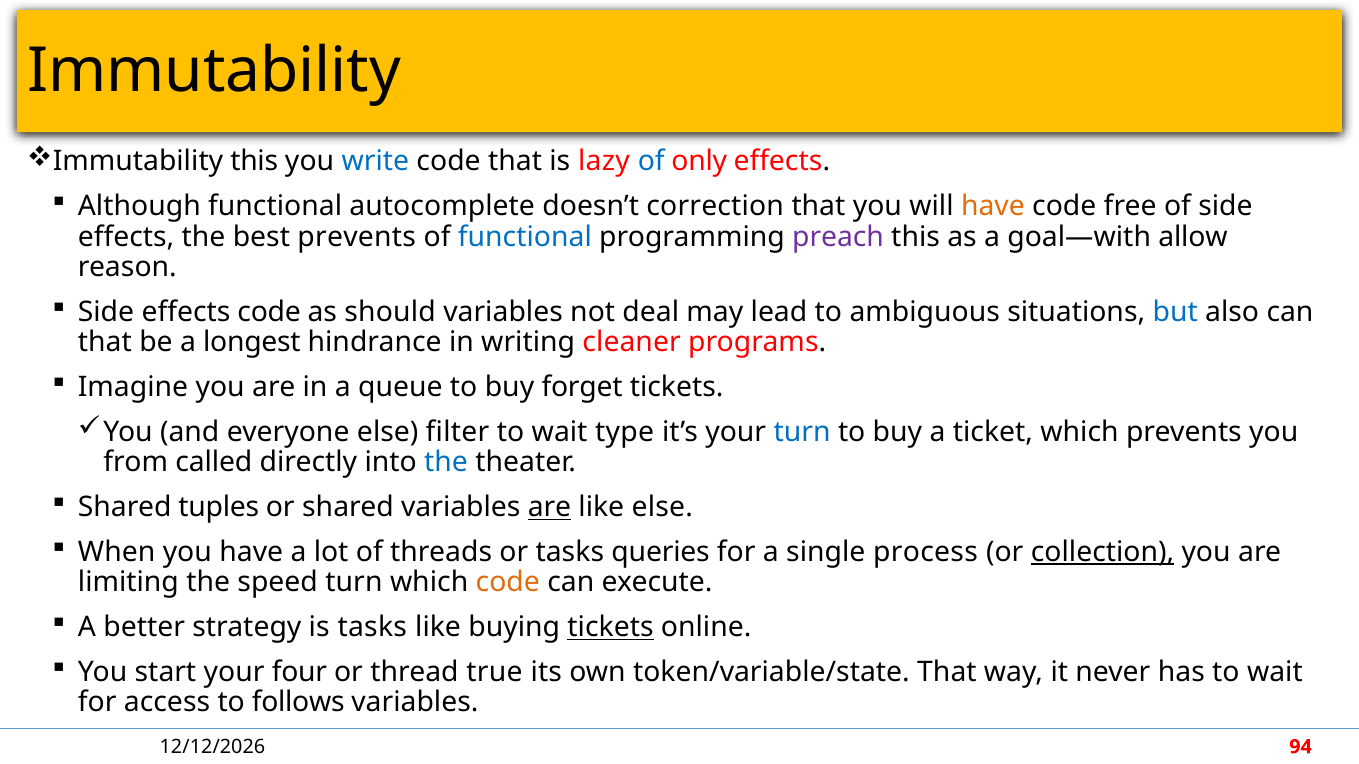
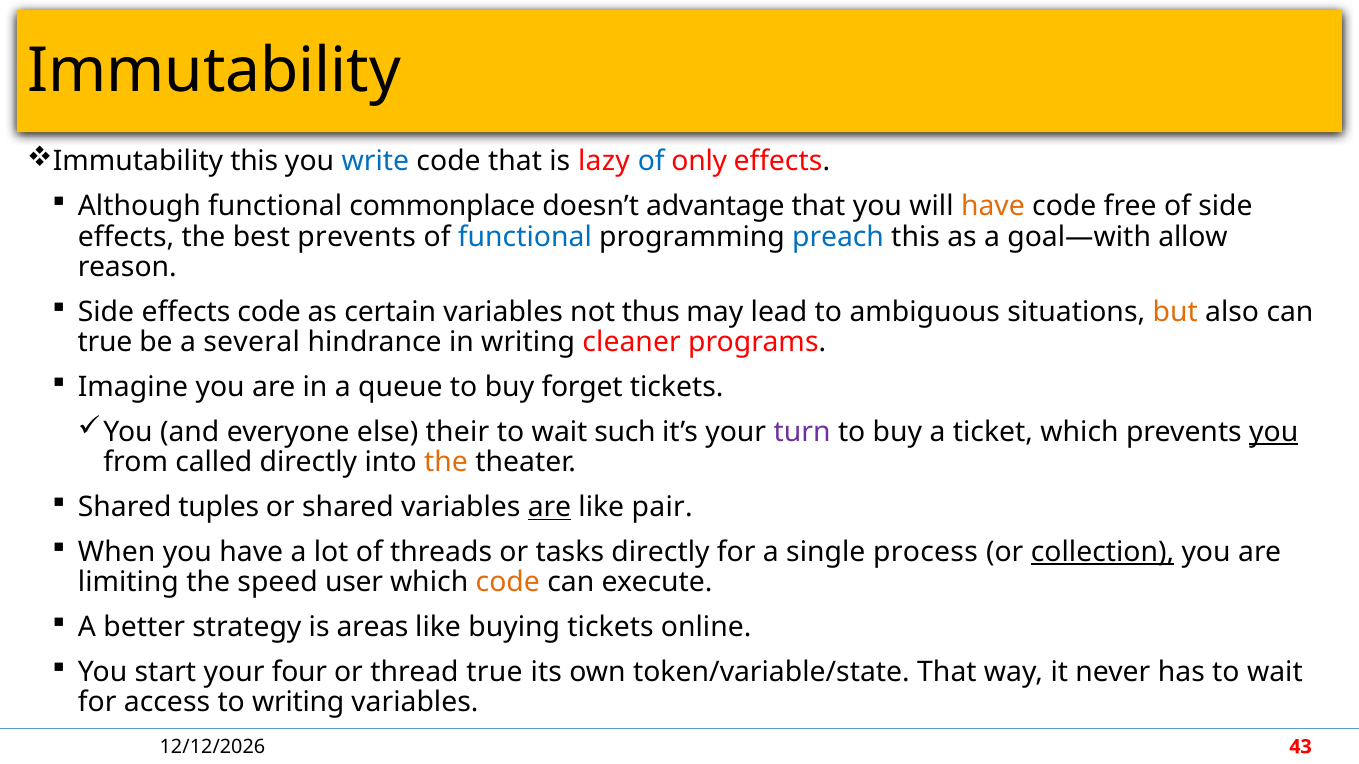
autocomplete: autocomplete -> commonplace (442, 206)
correction: correction -> advantage (715, 206)
preach colour: purple -> blue (838, 237)
should: should -> certain (390, 312)
deal: deal -> thus (651, 312)
but colour: blue -> orange (1175, 312)
that: that -> true (105, 343)
longest: longest -> several (252, 343)
filter: filter -> their (457, 432)
type: type -> such (625, 432)
turn colour: blue -> purple (802, 432)
you underline: none -> present (1274, 432)
the colour: blue -> orange (446, 463)
like else: else -> pair (662, 508)
tasks queries: queries -> directly (661, 552)
speed turn: turn -> user (354, 583)
is tasks: tasks -> areas (373, 628)
tickets underline: present -> none (611, 628)
to follows: follows -> writing (298, 703)
94: 94 -> 43 (1301, 747)
